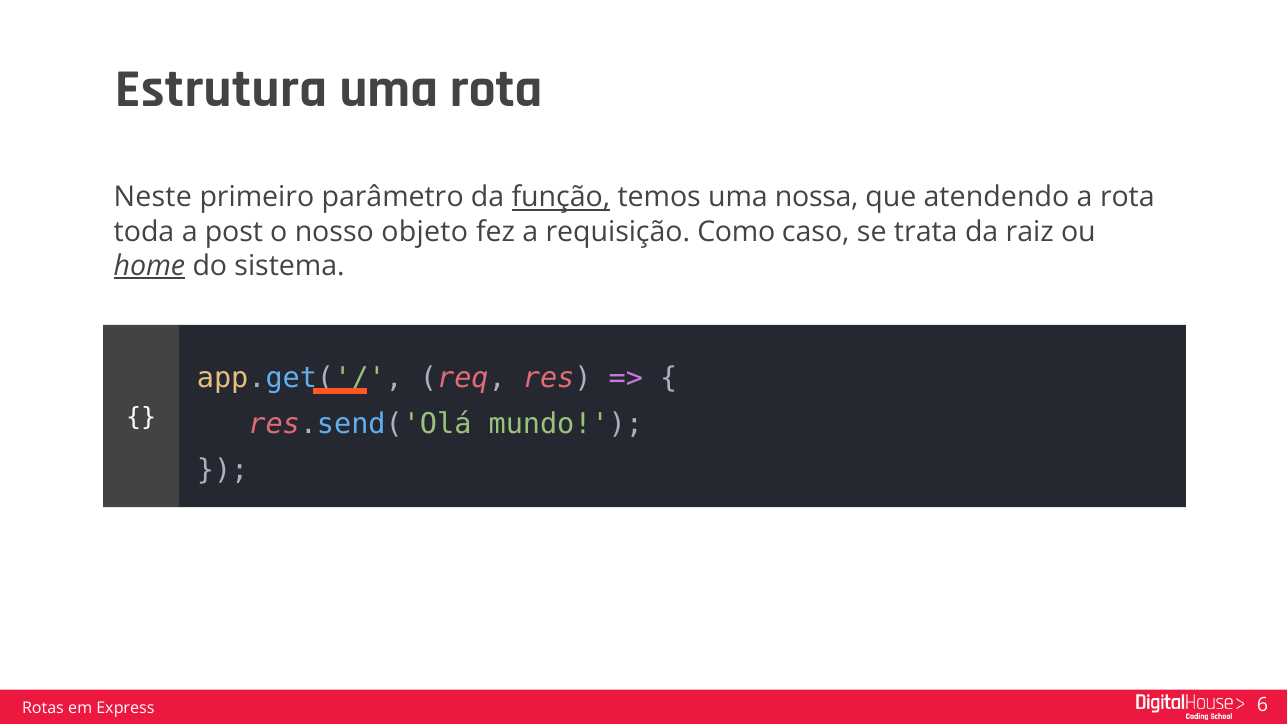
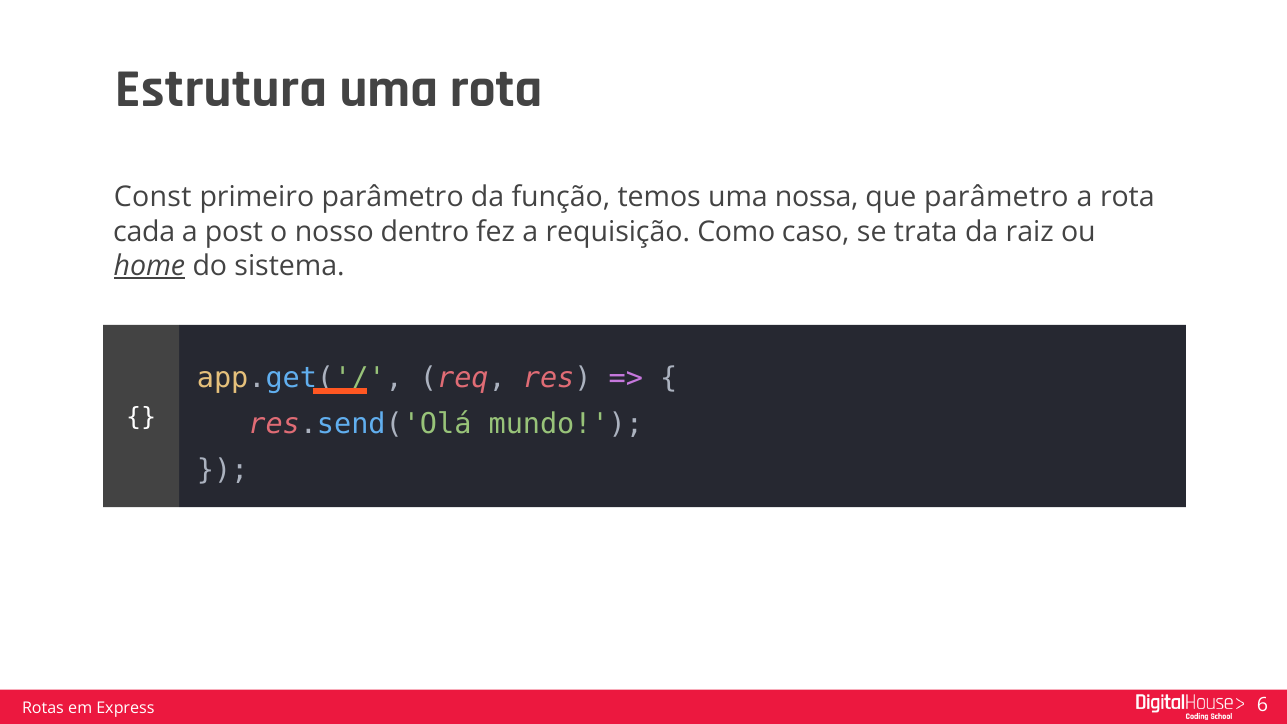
Neste: Neste -> Const (153, 197)
função underline: present -> none (561, 197)
que atendendo: atendendo -> parâmetro (996, 197)
toda: toda -> cada (144, 232)
objeto: objeto -> dentro (425, 232)
